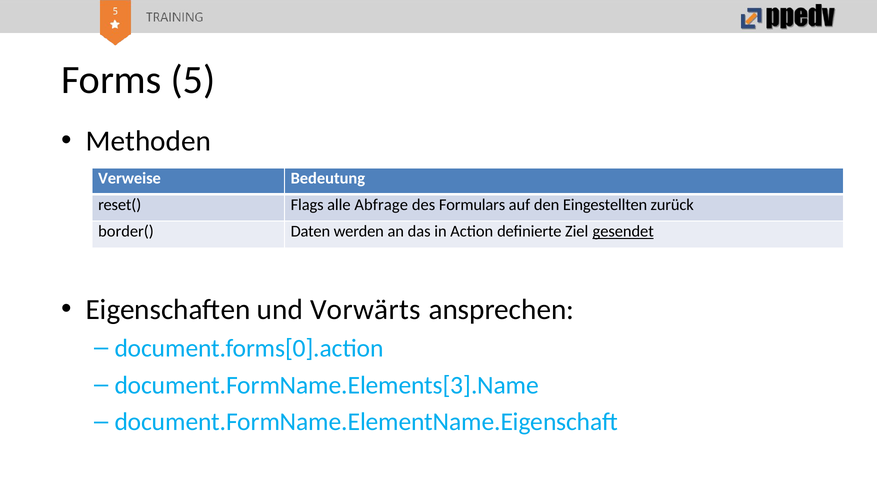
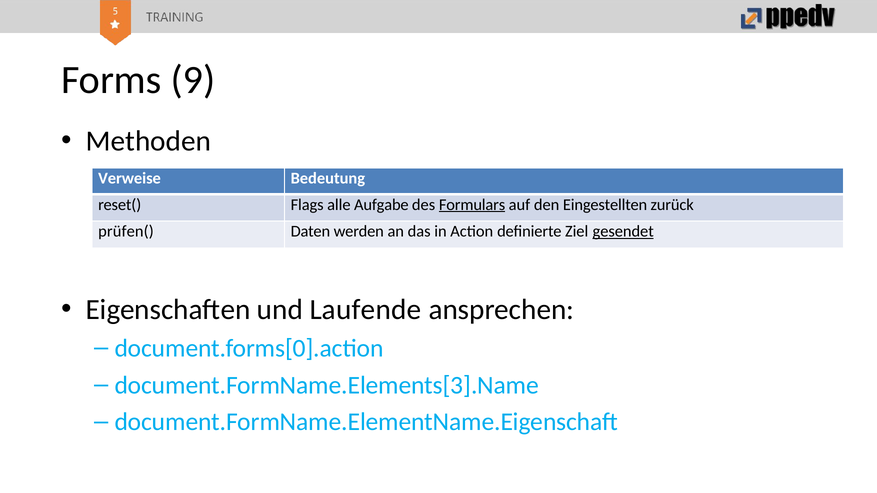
5: 5 -> 9 (193, 80)
Abfrage: Abfrage -> Aufgabe (381, 205)
Formulars underline: none -> present (472, 205)
border(: border( -> prüfen( (126, 231)
Vorwärts: Vorwärts -> Laufende (365, 310)
